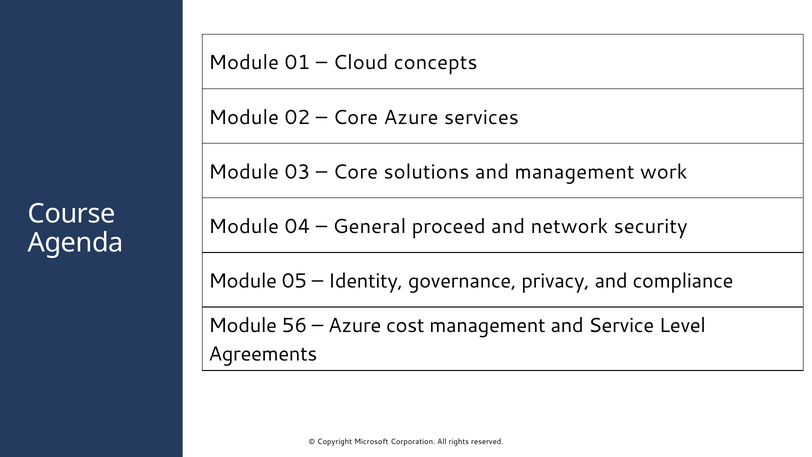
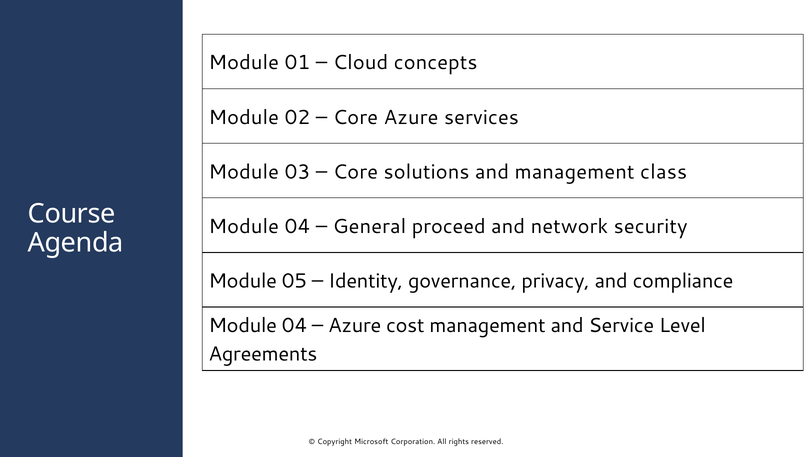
work: work -> class (664, 172)
56: 56 -> 04 (295, 325)
